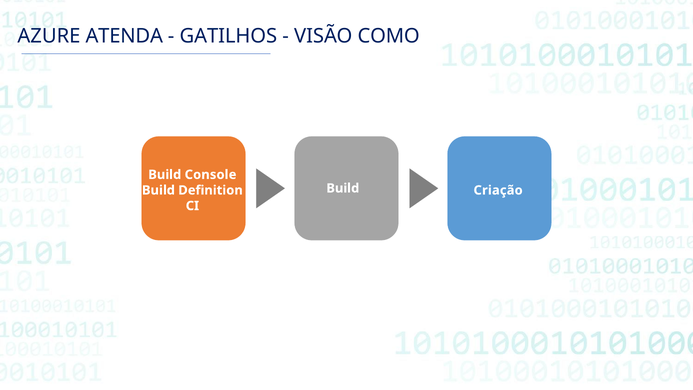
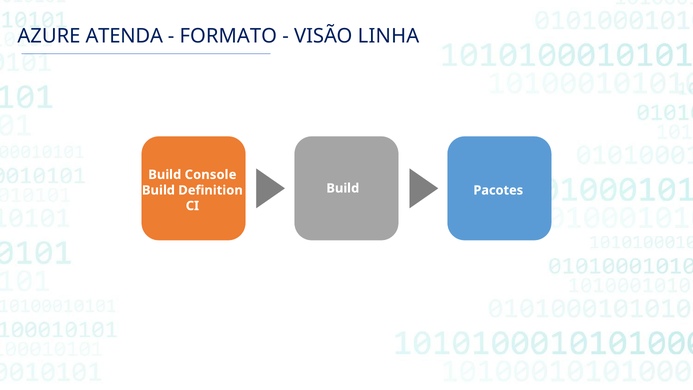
GATILHOS: GATILHOS -> FORMATO (228, 36)
COMO: COMO -> LINHA (388, 36)
Criação: Criação -> Pacotes (498, 190)
